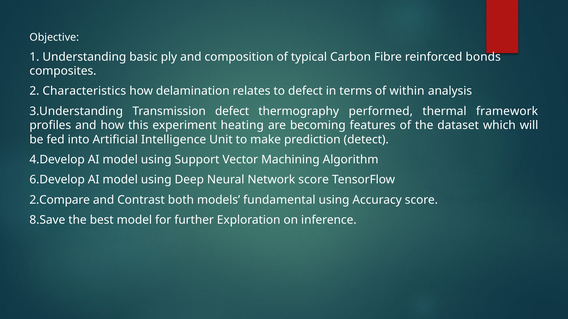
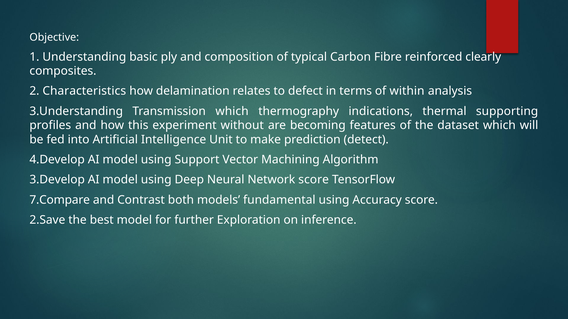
bonds: bonds -> clearly (483, 57)
Transmission defect: defect -> which (232, 111)
performed: performed -> indications (381, 111)
framework: framework -> supporting (507, 111)
heating: heating -> without (242, 126)
6.Develop: 6.Develop -> 3.Develop (57, 180)
2.Compare: 2.Compare -> 7.Compare (60, 200)
8.Save: 8.Save -> 2.Save (47, 220)
